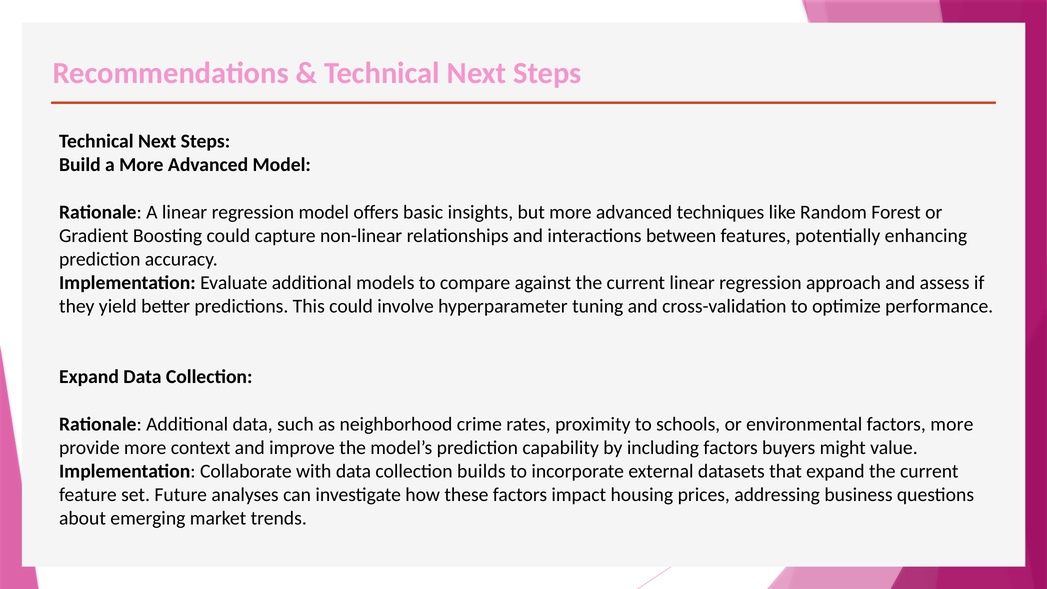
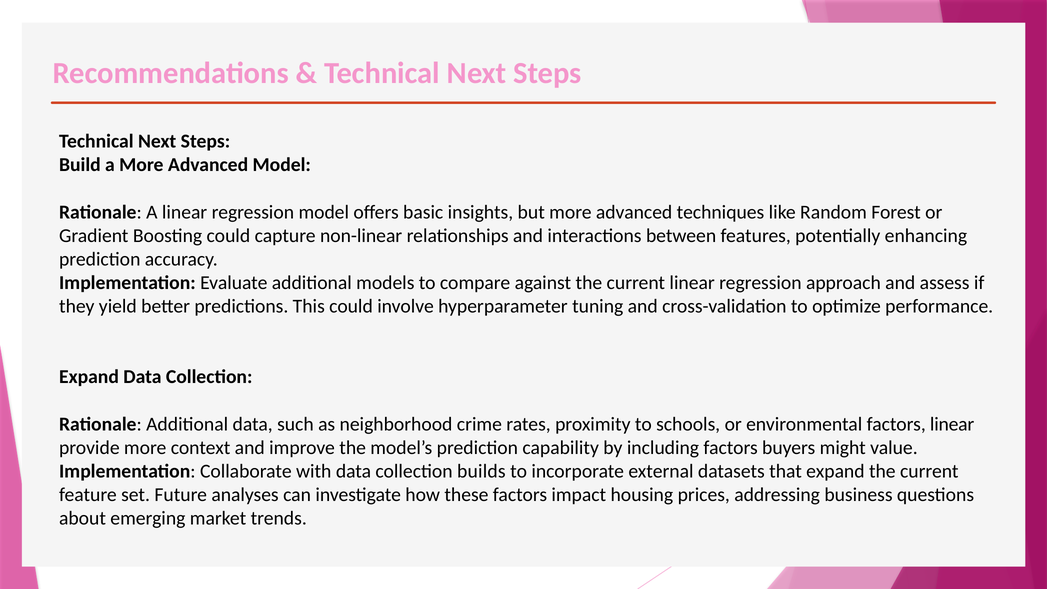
factors more: more -> linear (952, 424)
